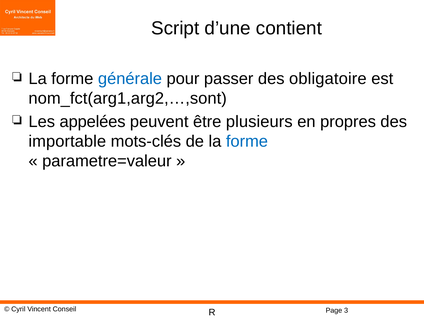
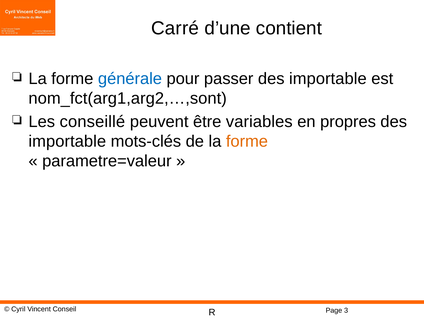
Script: Script -> Carré (175, 28)
passer des obligatoire: obligatoire -> importable (328, 79)
appelées: appelées -> conseillé (92, 122)
plusieurs: plusieurs -> variables (259, 122)
forme colour: blue -> orange (247, 141)
